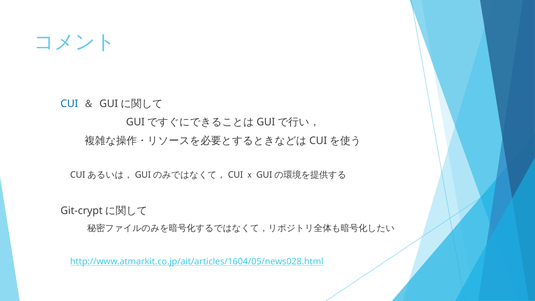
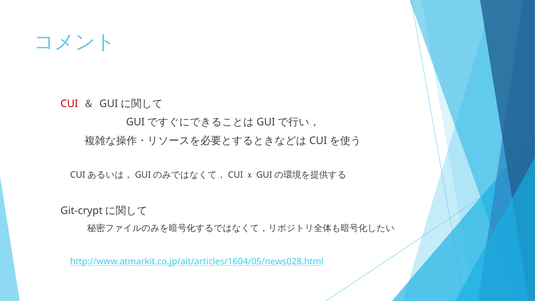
CUI colour: blue -> red (69, 104)
